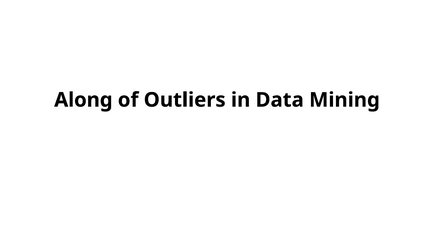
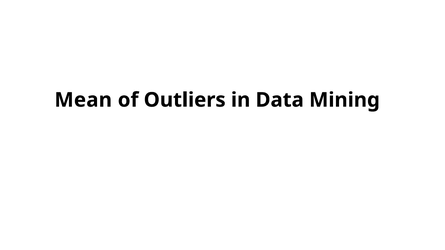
Along: Along -> Mean (83, 100)
